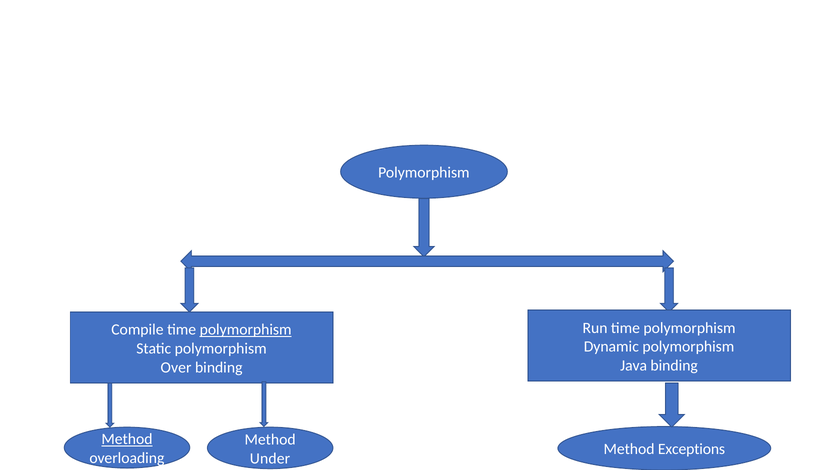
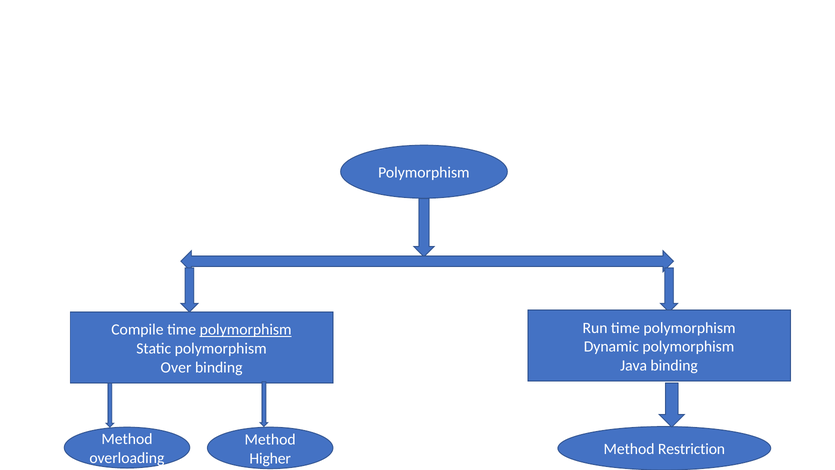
Method underline: present -> none (127, 439)
Exceptions: Exceptions -> Restriction (692, 449)
Under: Under -> Higher (270, 458)
